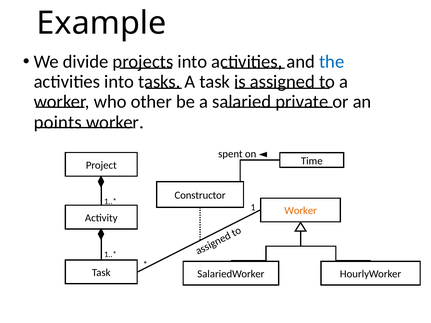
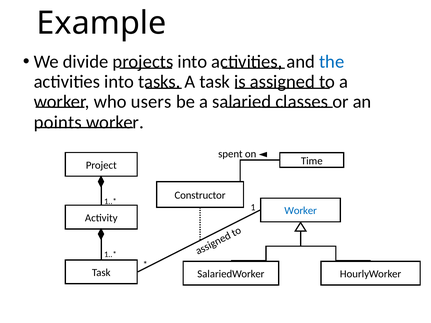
other: other -> users (151, 102)
private: private -> classes (302, 102)
Worker colour: orange -> blue (301, 211)
